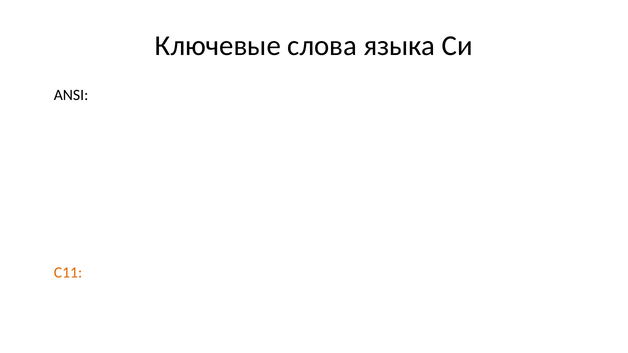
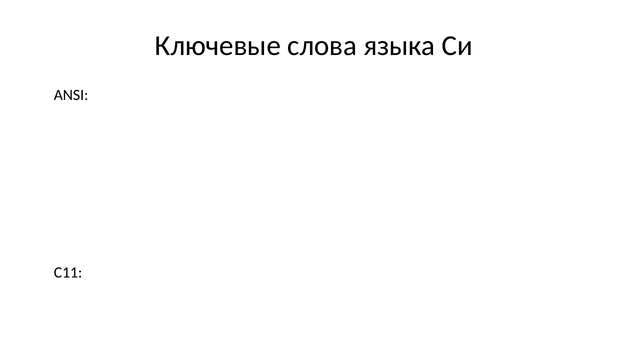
C11 colour: orange -> black (68, 273)
